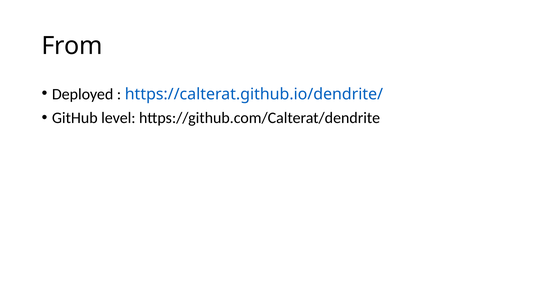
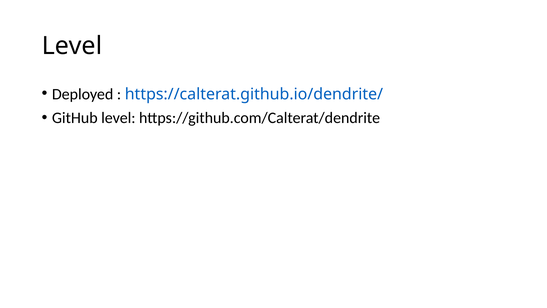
From: From -> Level (72, 46)
